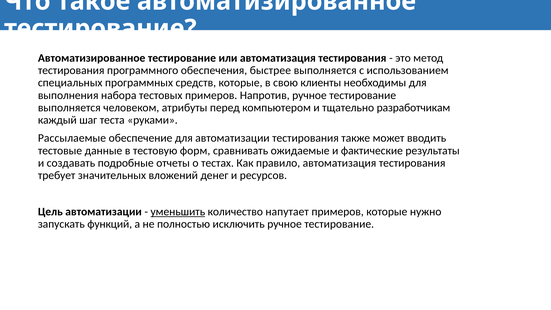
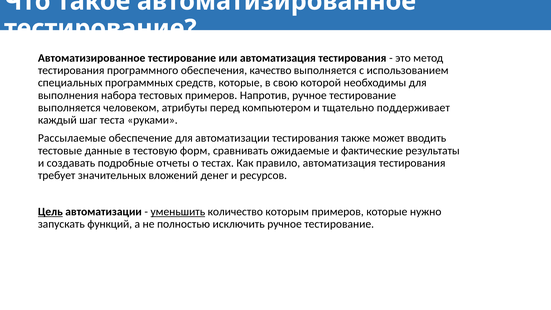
быстрее: быстрее -> качество (271, 70)
клиенты: клиенты -> которой (321, 83)
разработчикам: разработчикам -> поддерживает (413, 108)
Цель underline: none -> present (50, 212)
напутает: напутает -> которым (287, 212)
